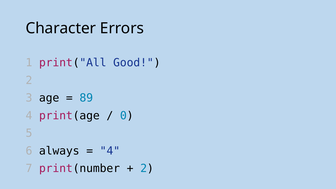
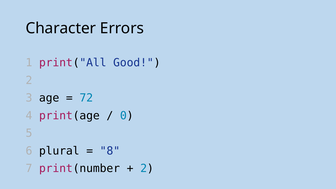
89: 89 -> 72 (86, 98)
always: always -> plural (59, 151)
4: 4 -> 8 (110, 151)
